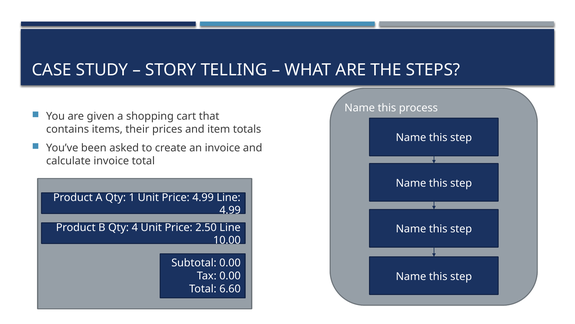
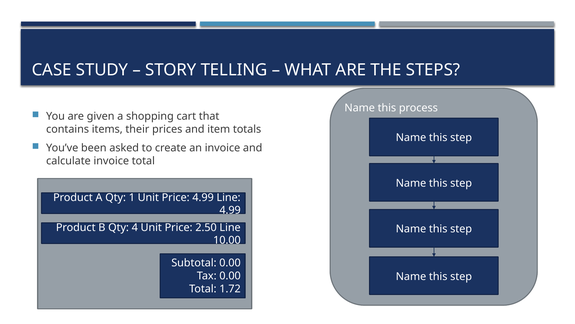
6.60: 6.60 -> 1.72 (230, 289)
